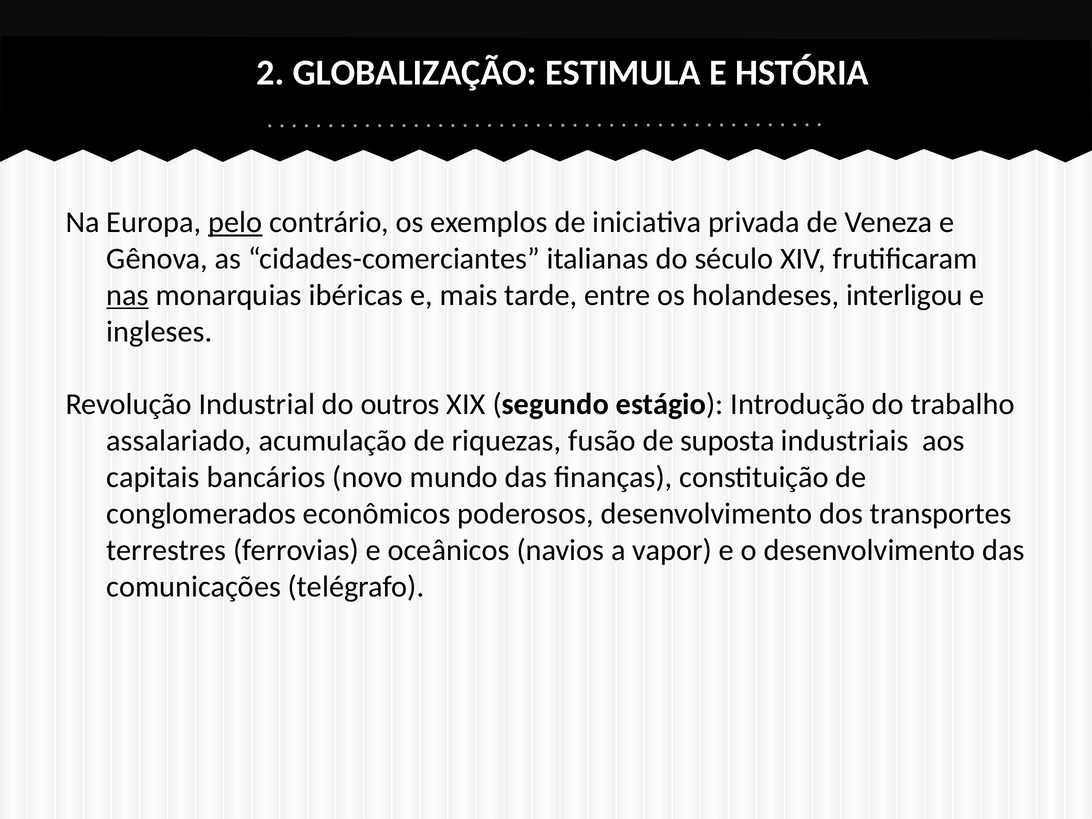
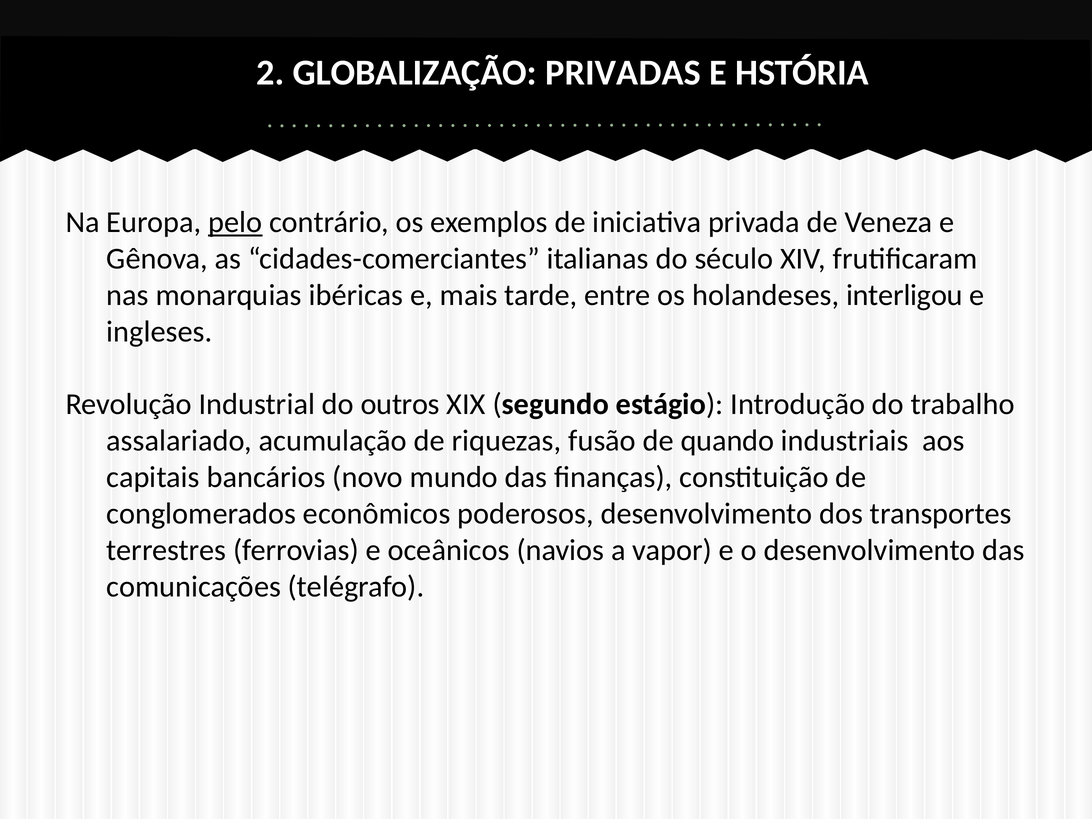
ESTIMULA: ESTIMULA -> PRIVADAS (623, 73)
nas underline: present -> none (128, 295)
suposta: suposta -> quando (727, 441)
